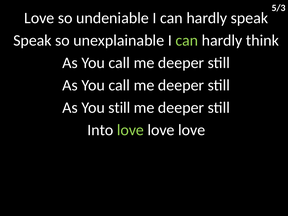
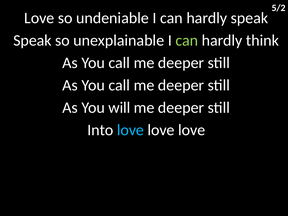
5/3: 5/3 -> 5/2 (279, 8)
You still: still -> will (119, 108)
love colour: light green -> light blue (130, 130)
